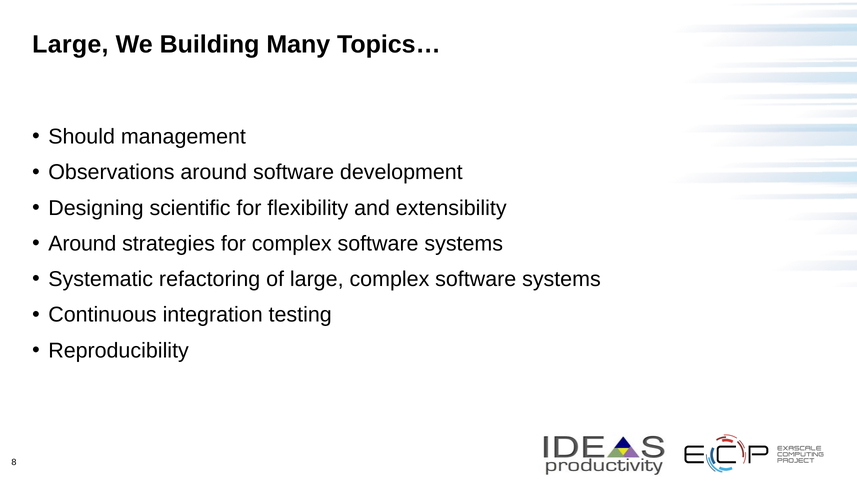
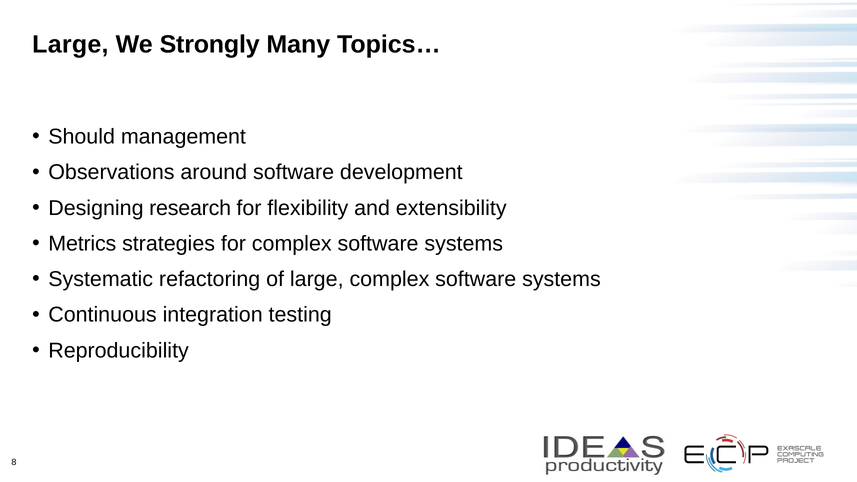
Building: Building -> Strongly (210, 44)
scientific: scientific -> research (190, 208)
Around: Around -> Metrics (82, 244)
